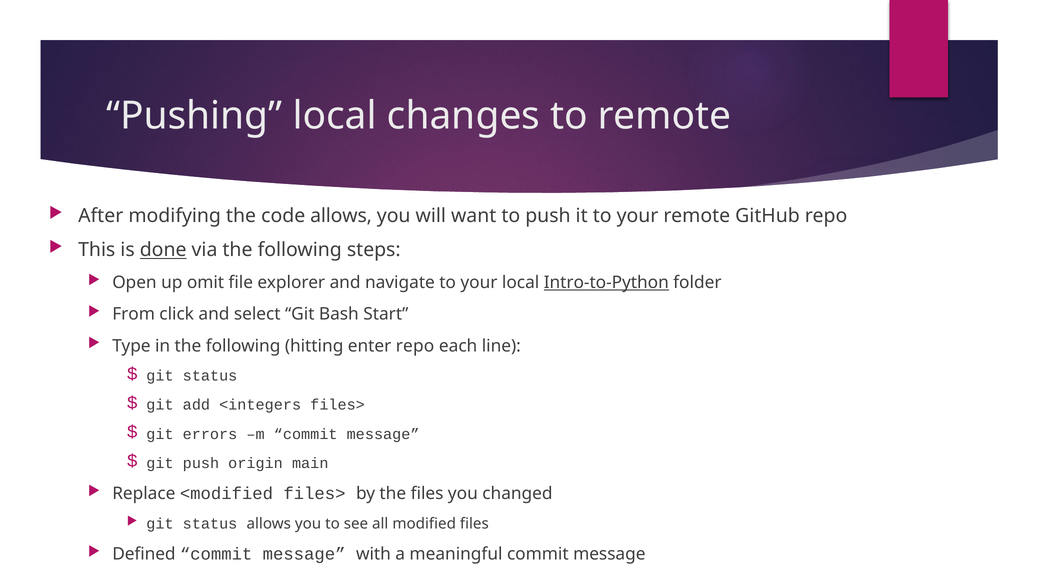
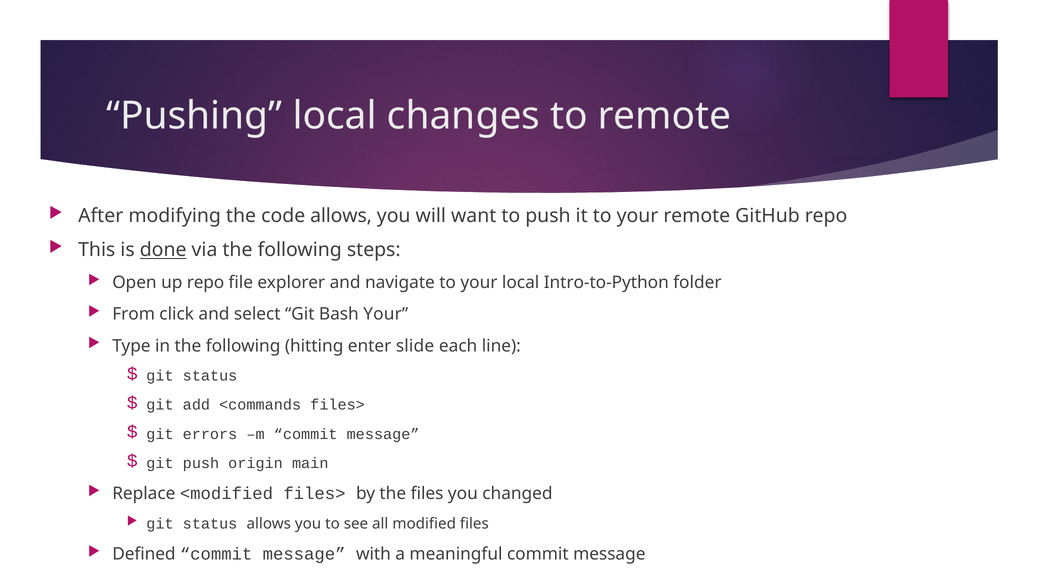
up omit: omit -> repo (206, 283)
Intro-to-Python underline: present -> none (606, 283)
Bash Start: Start -> Your (386, 314)
enter repo: repo -> slide (415, 346)
<integers: <integers -> <commands (260, 405)
